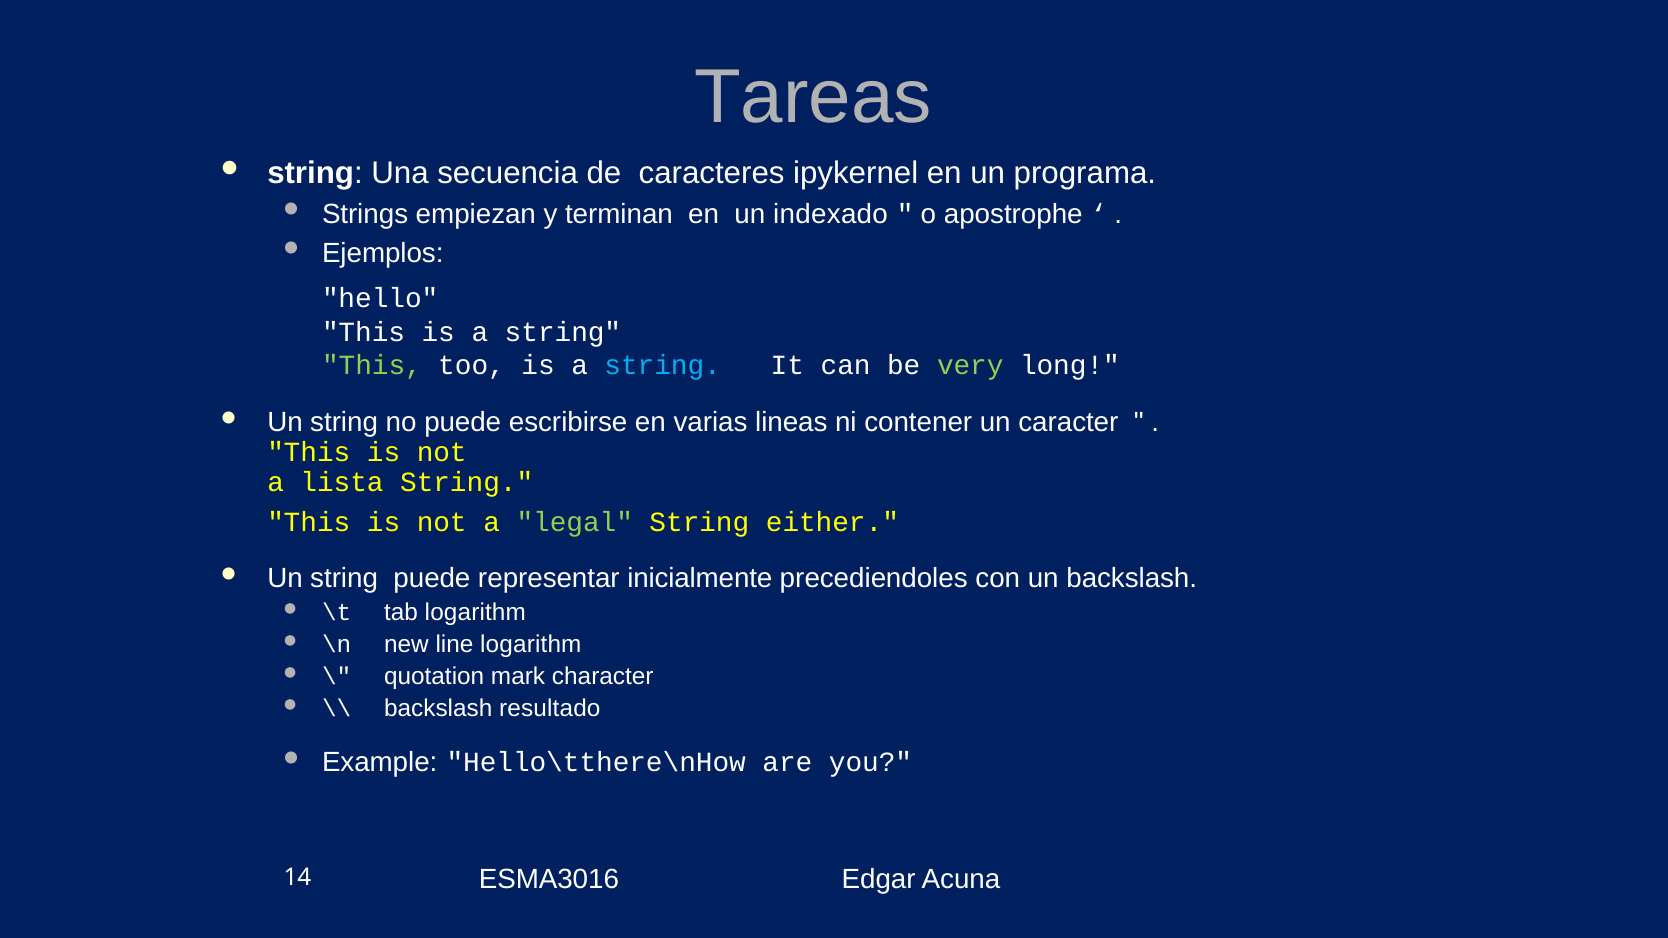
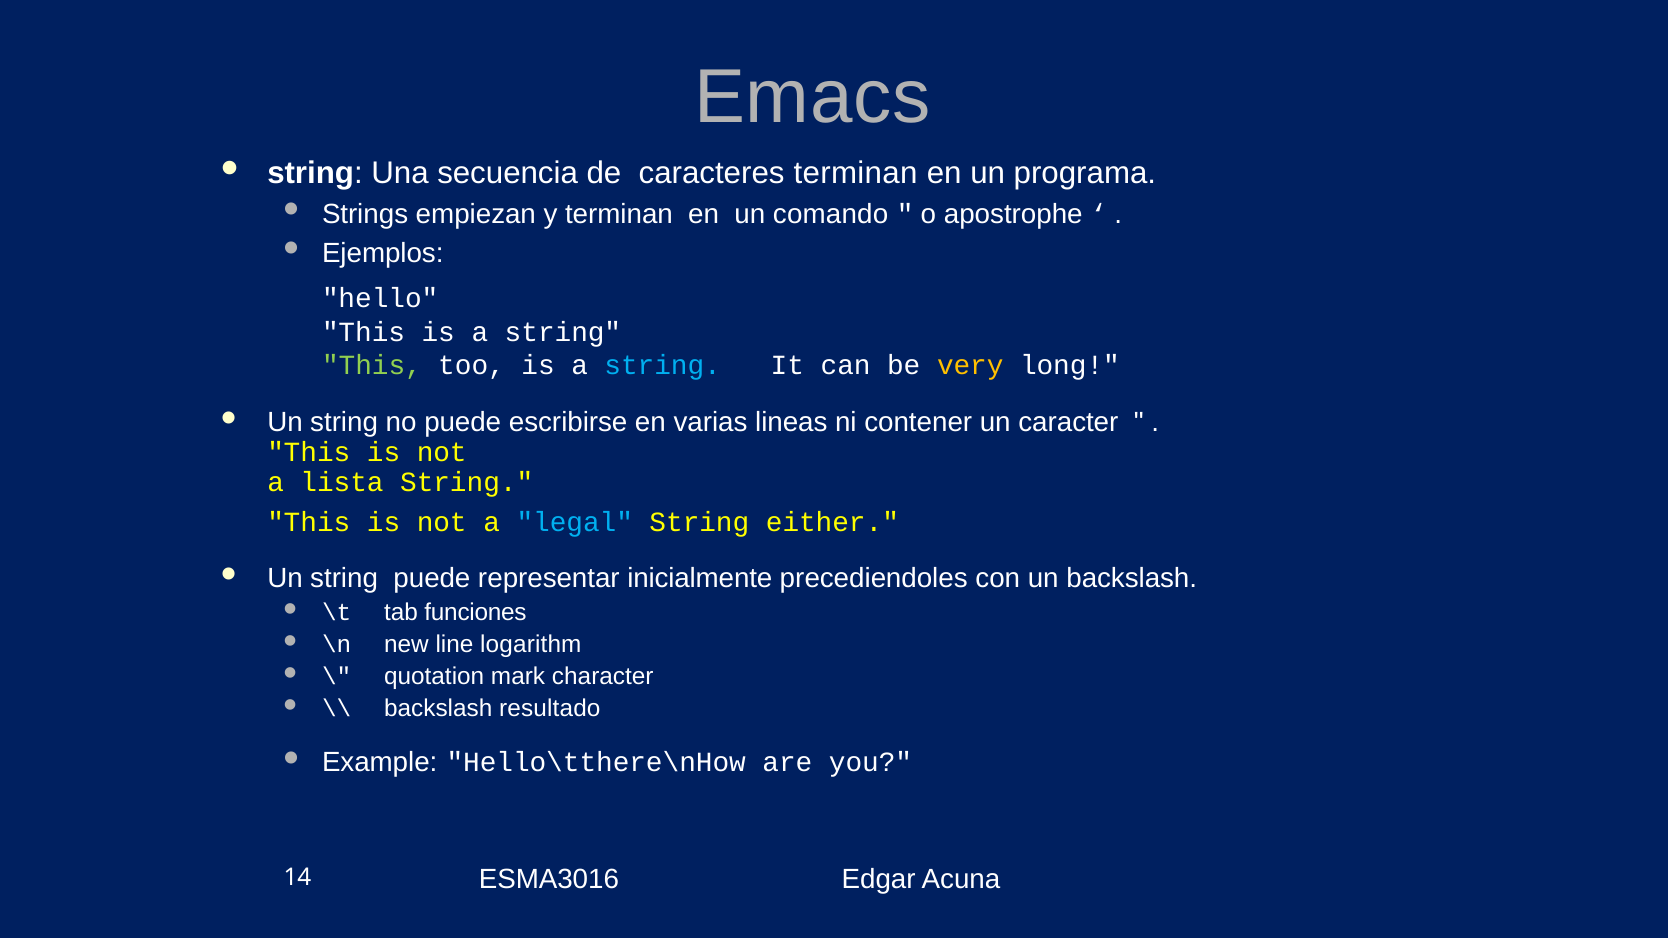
Tareas: Tareas -> Emacs (812, 97)
caracteres ipykernel: ipykernel -> terminan (856, 173)
indexado: indexado -> comando (831, 214)
very colour: light green -> yellow (970, 365)
legal colour: light green -> light blue (575, 523)
tab logarithm: logarithm -> funciones (476, 613)
